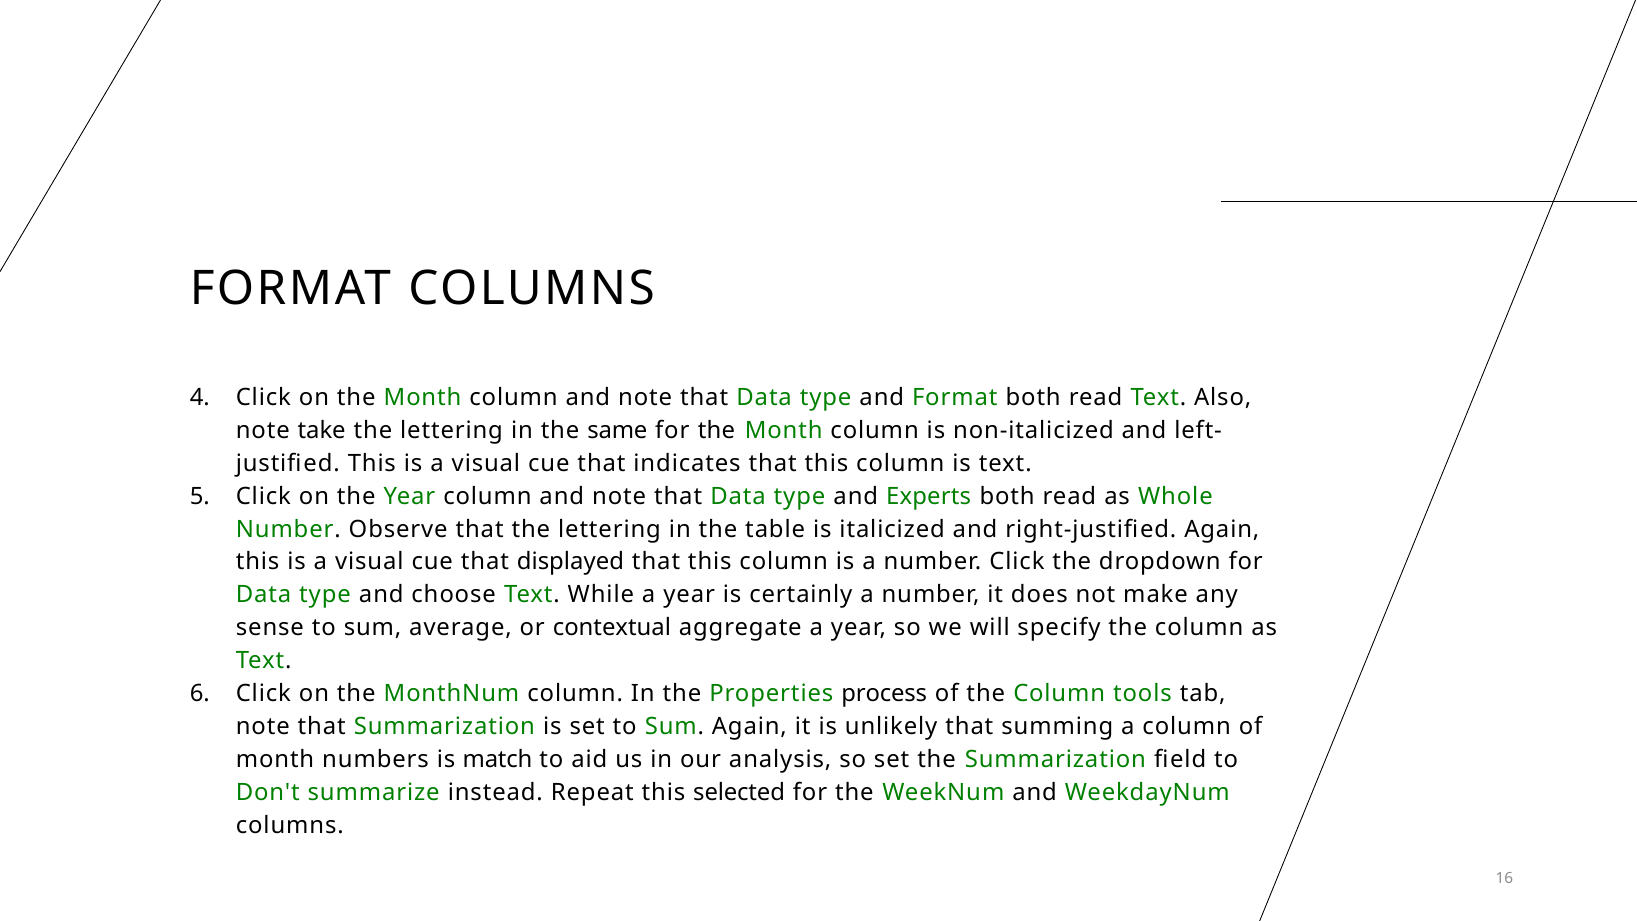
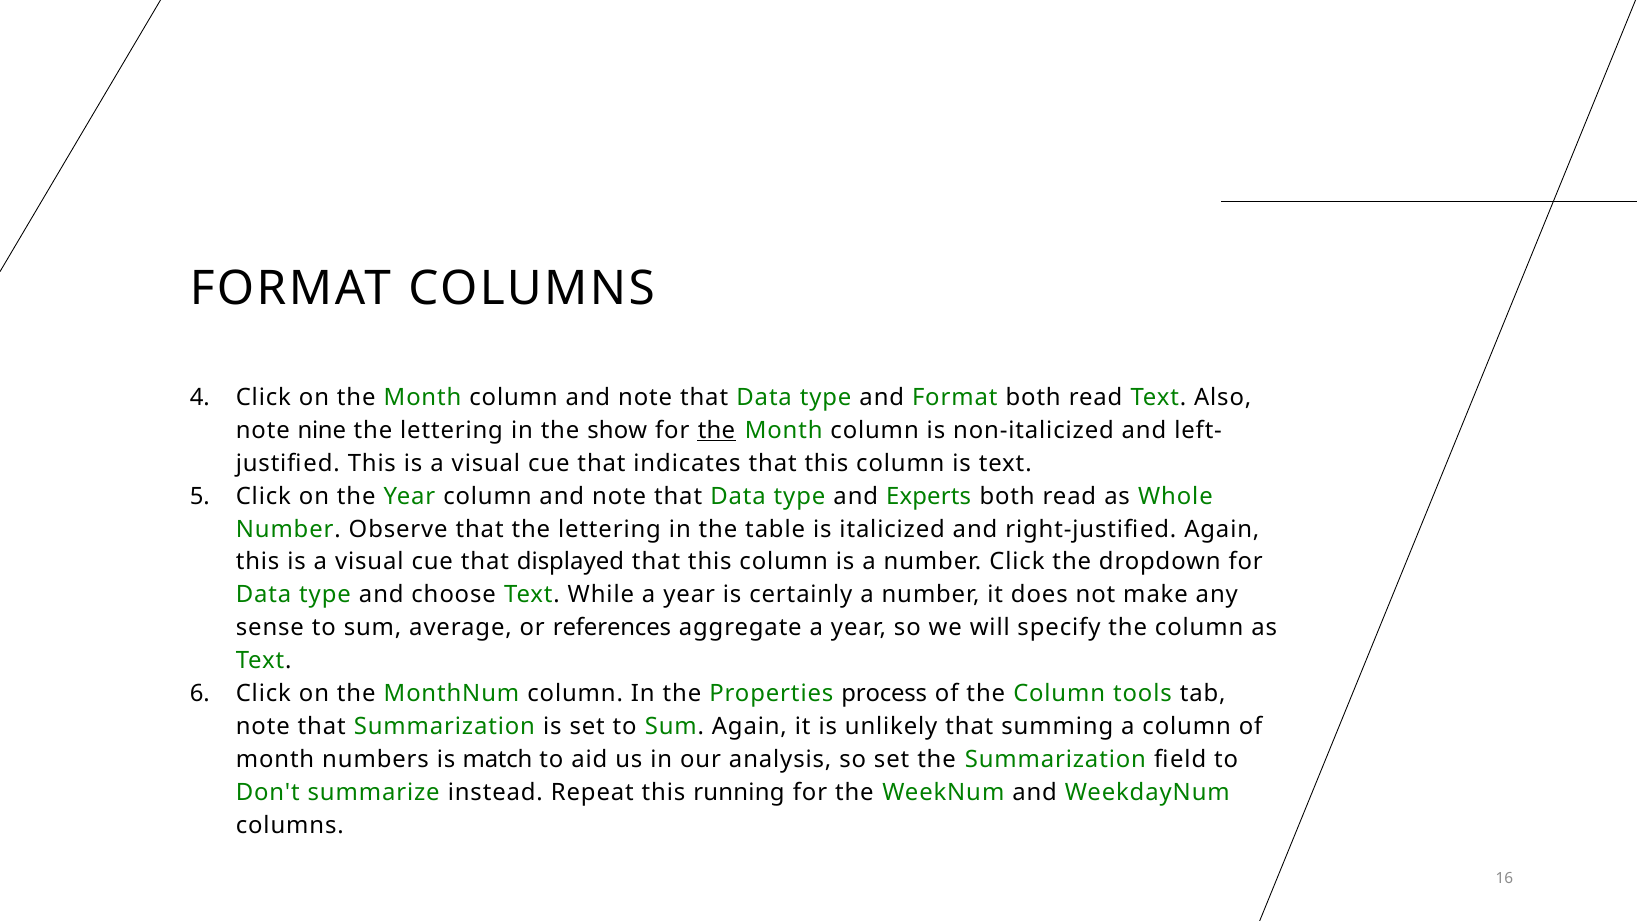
take: take -> nine (322, 430)
same: same -> show (617, 430)
the underline: none -> present (717, 430)
contextual: contextual -> references (612, 628)
selected: selected -> running (739, 792)
